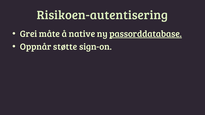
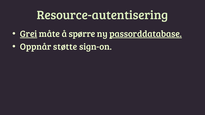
Risikoen-autentisering: Risikoen-autentisering -> Resource-autentisering (102, 15)
Grei underline: none -> present (29, 34)
native: native -> spørre (82, 34)
